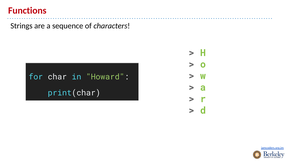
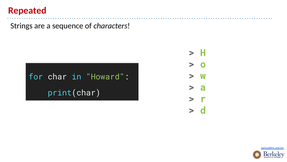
Functions: Functions -> Repeated (27, 11)
